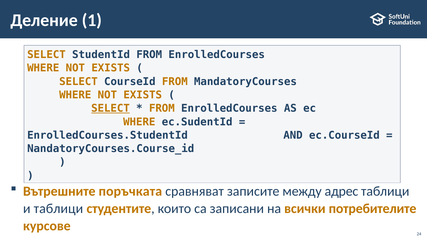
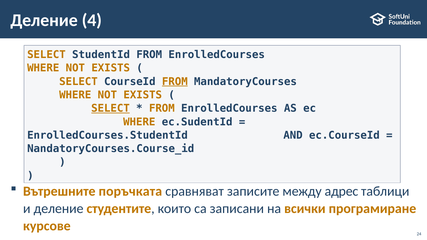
1: 1 -> 4 (92, 20)
FROM underline: none -> present (175, 82)
и таблици: таблици -> деление (59, 209)
потребителите: потребителите -> програмиране (372, 209)
